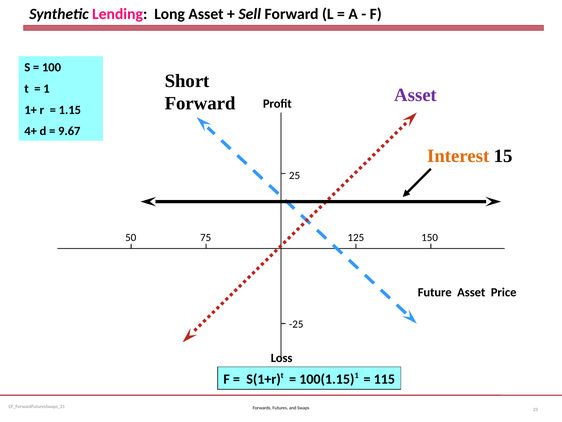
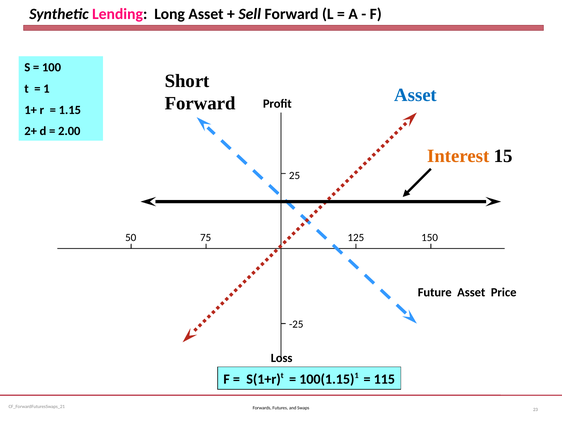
Asset colour: purple -> blue (416, 95)
4+: 4+ -> 2+ (31, 131)
9.67: 9.67 -> 2.00 (69, 131)
